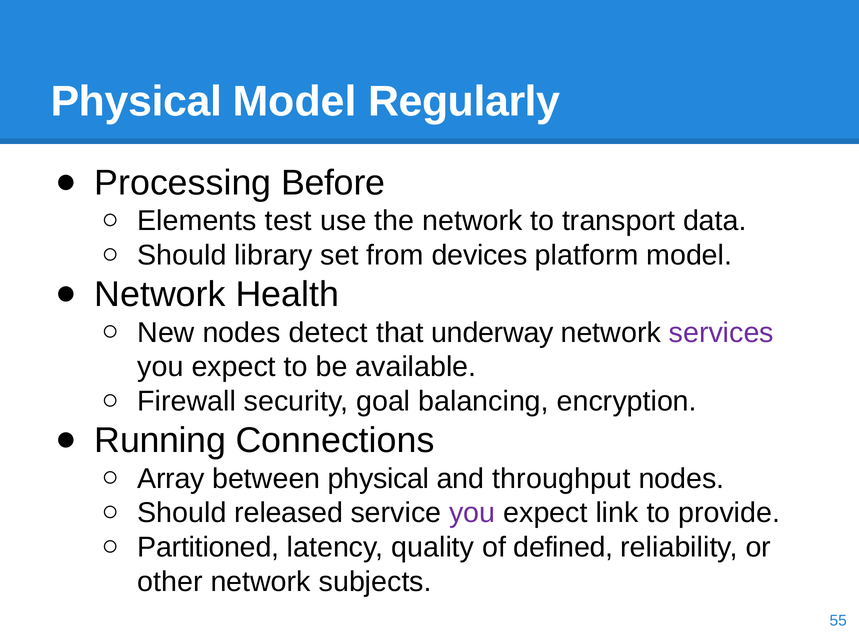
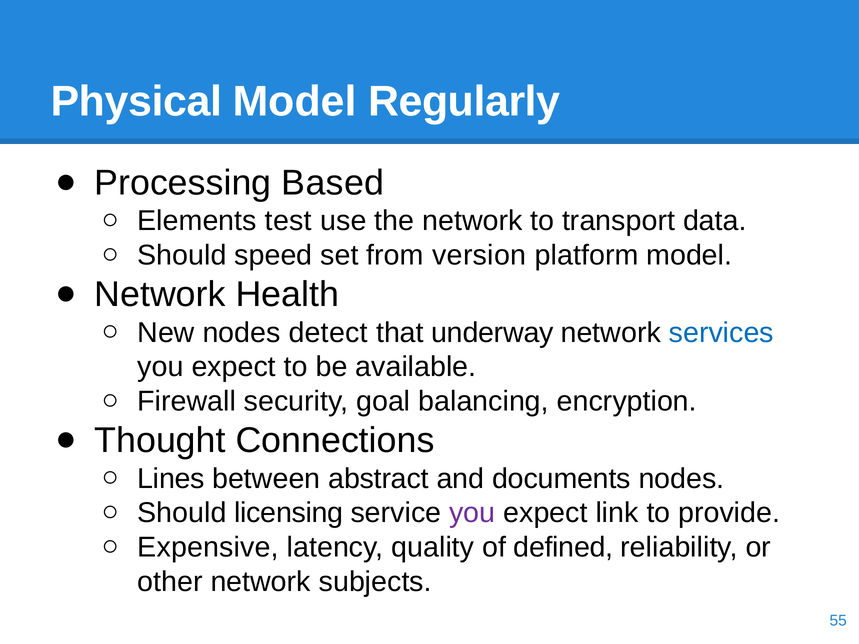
Before: Before -> Based (333, 183)
library: library -> speed (273, 255)
devices: devices -> version (479, 255)
services colour: purple -> blue (721, 333)
Running: Running -> Thought (160, 441)
Array: Array -> Lines (171, 479)
between physical: physical -> abstract (379, 479)
throughput: throughput -> documents (561, 479)
released: released -> licensing (289, 513)
Partitioned: Partitioned -> Expensive (208, 547)
